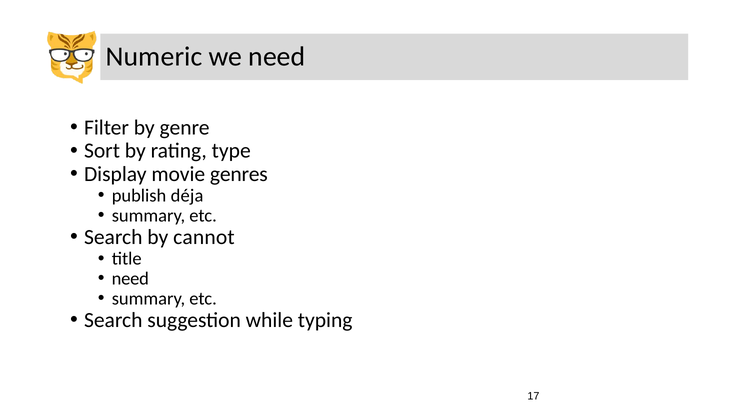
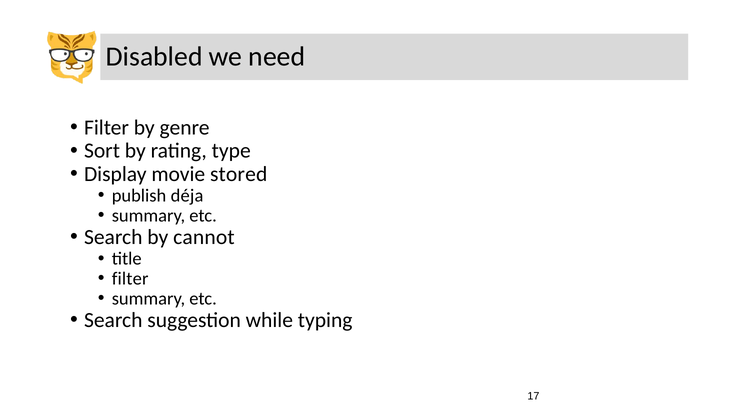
Numeric: Numeric -> Disabled (154, 57)
genres: genres -> stored (239, 174)
need: need -> filter (130, 279)
